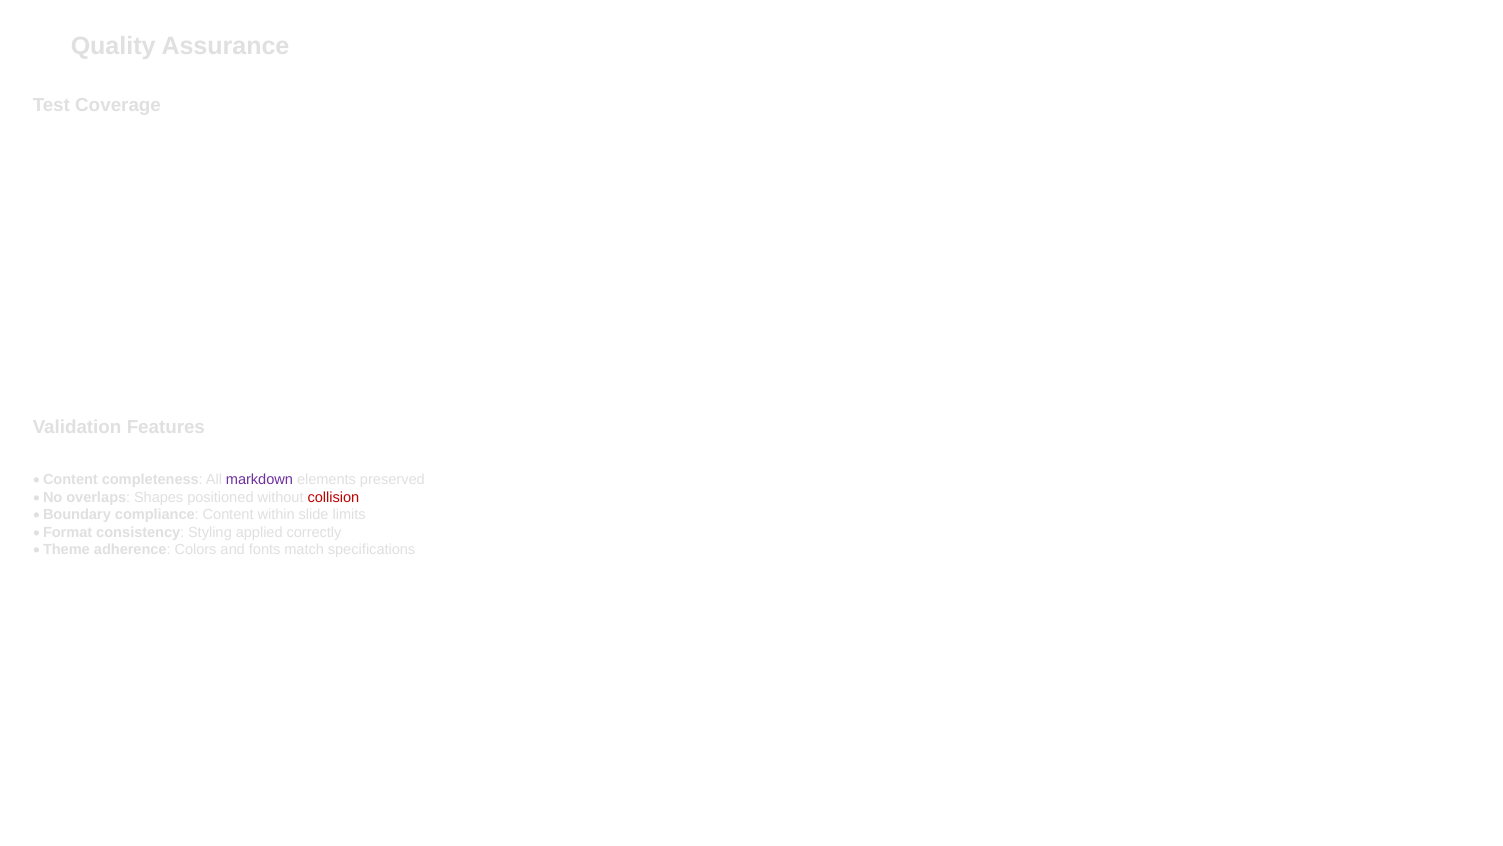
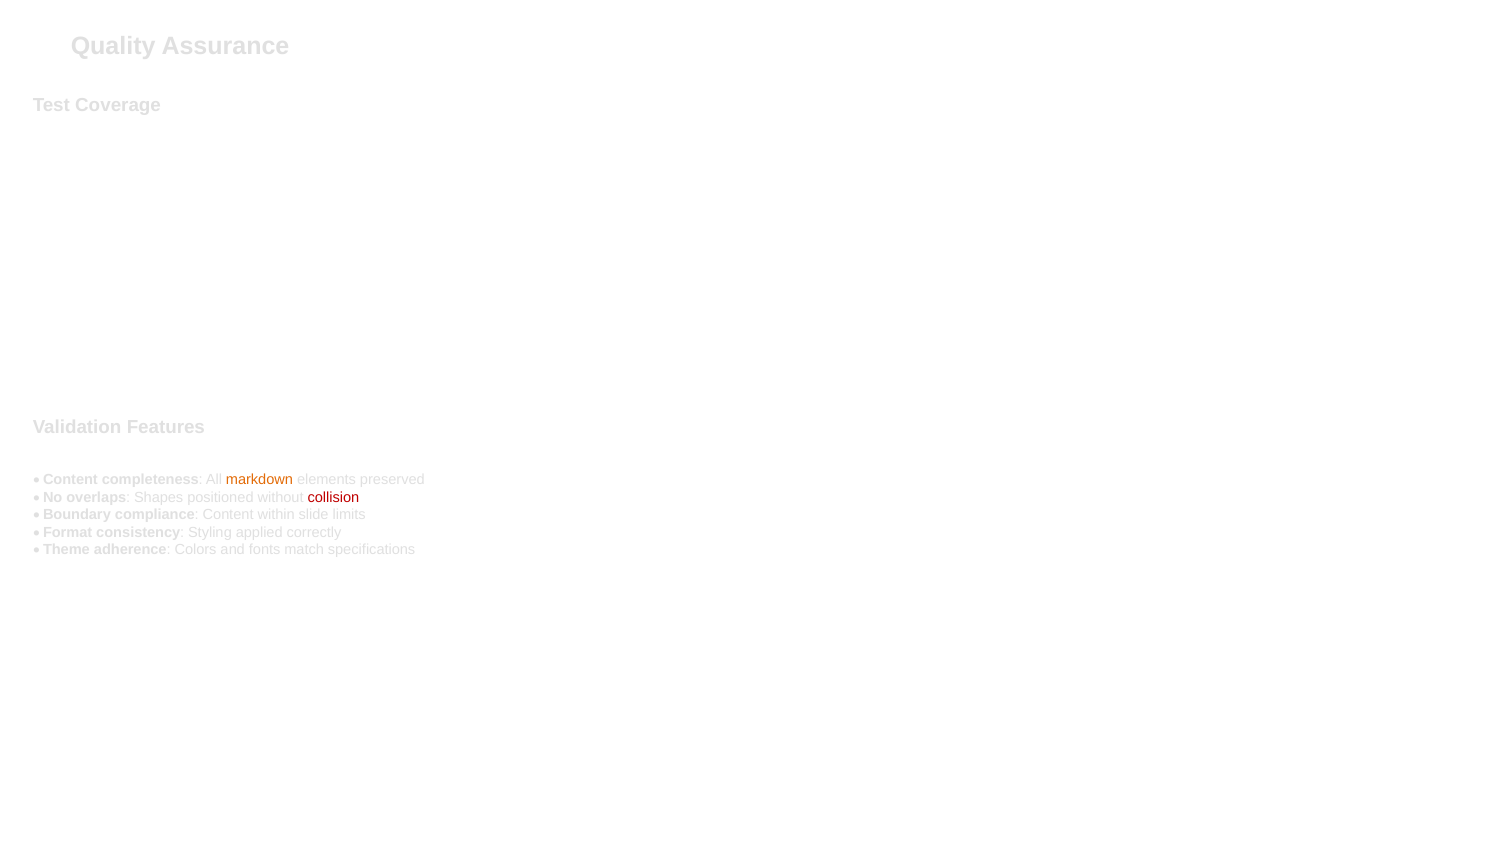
markdown colour: purple -> orange (259, 479)
